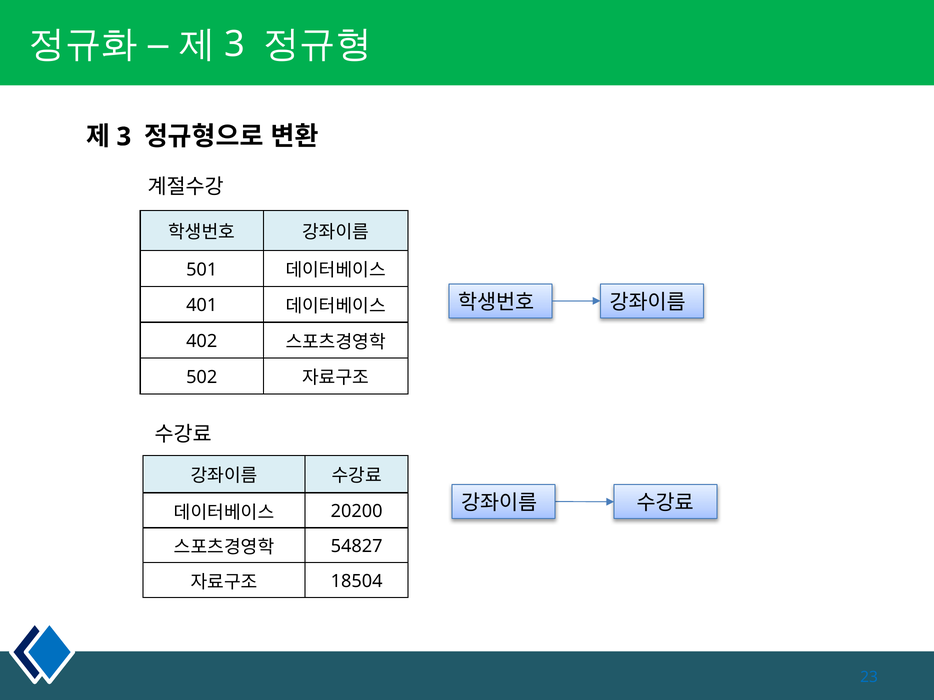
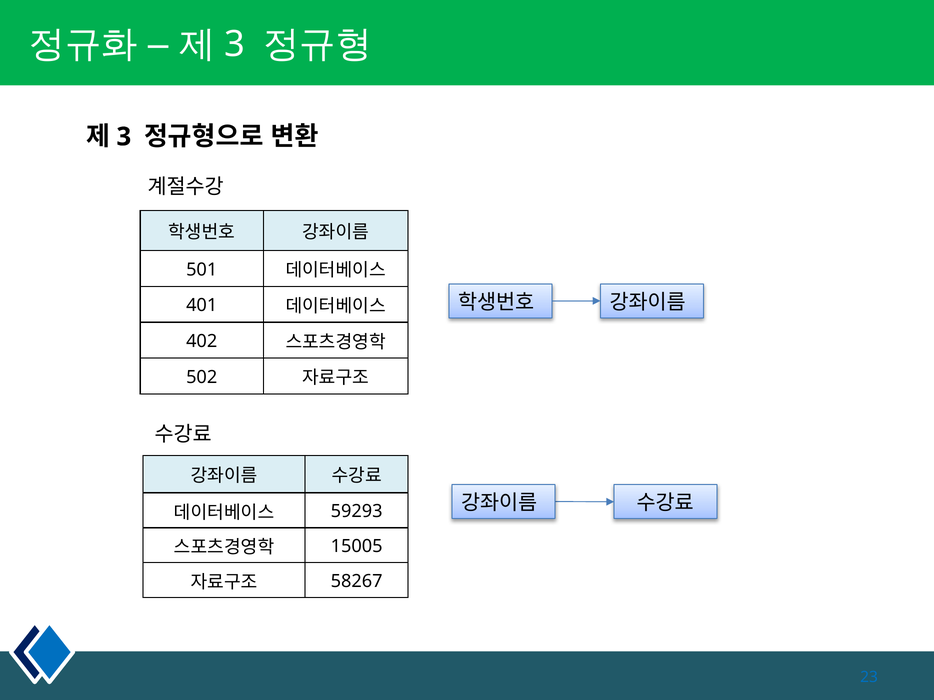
20200: 20200 -> 59293 (357, 512)
54827: 54827 -> 15005 (357, 547)
18504: 18504 -> 58267 (357, 582)
